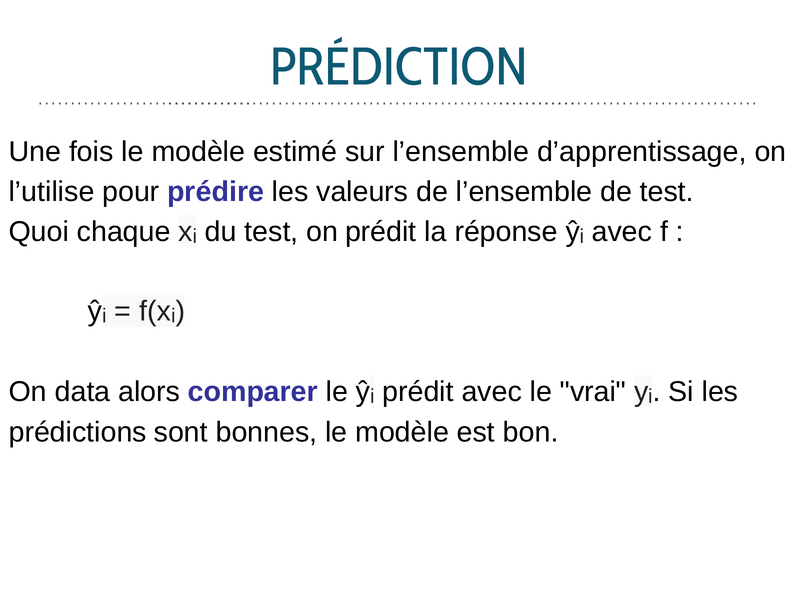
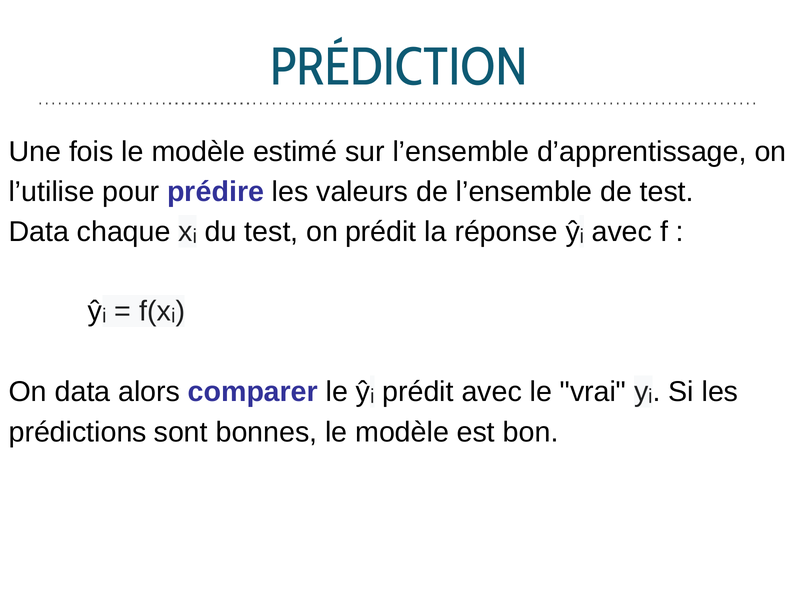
Quoi: Quoi -> Data (39, 232)
